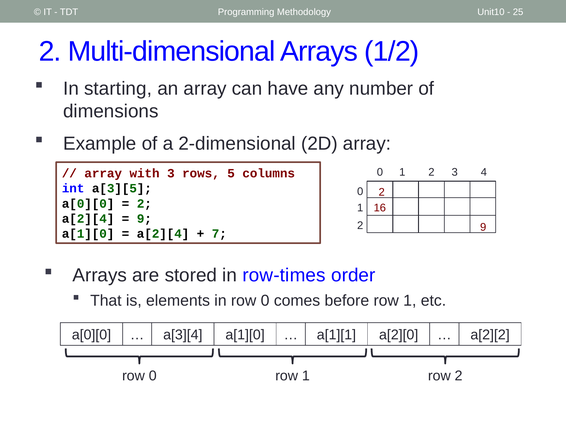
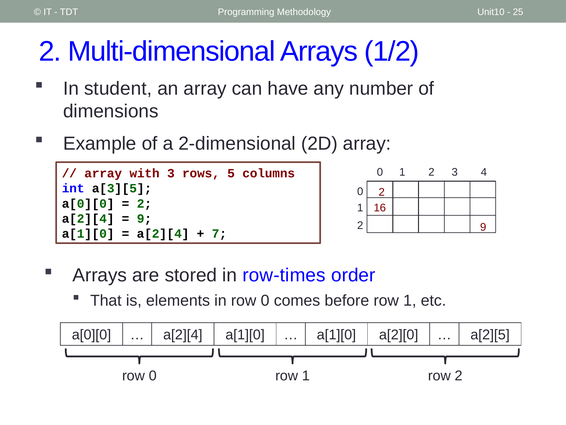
starting: starting -> student (118, 89)
a[3][4: a[3][4 -> a[2][4 (183, 335)
a[1][1: a[1][1 -> a[1][0 (336, 335)
a[2][2: a[2][2 -> a[2][5 (490, 335)
